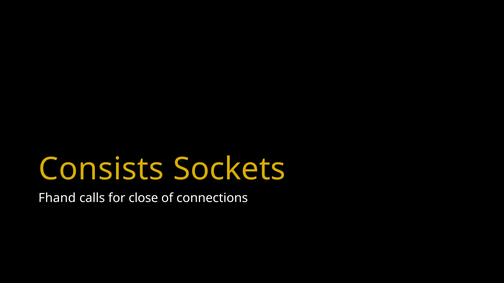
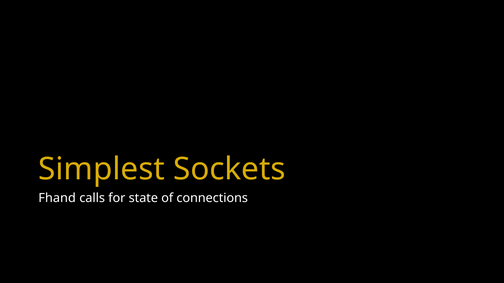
Consists: Consists -> Simplest (102, 169)
close: close -> state (143, 198)
